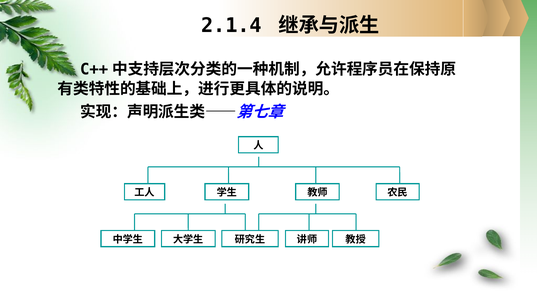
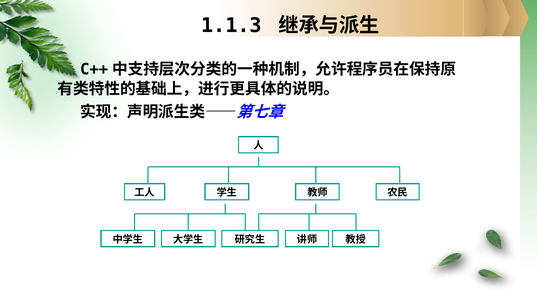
2.1.4: 2.1.4 -> 1.1.3 (231, 26)
